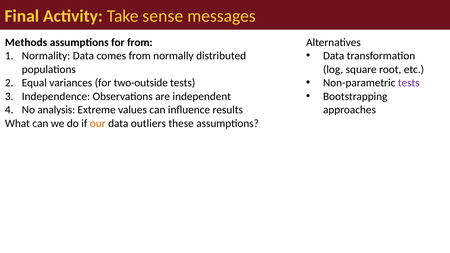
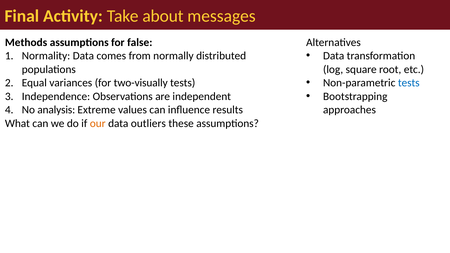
sense: sense -> about (163, 16)
for from: from -> false (140, 42)
tests colour: purple -> blue (409, 83)
two-outside: two-outside -> two-visually (141, 83)
